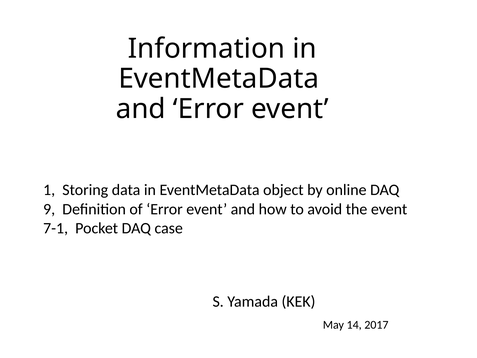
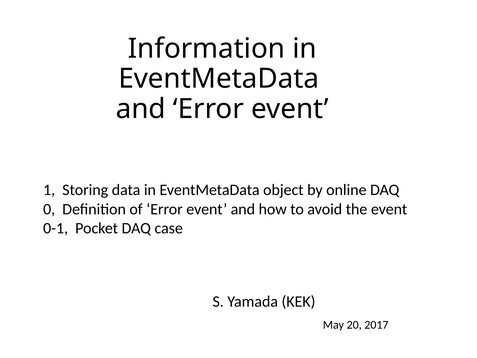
9: 9 -> 0 (49, 209)
7-1: 7-1 -> 0-1 (56, 228)
14: 14 -> 20 (354, 325)
